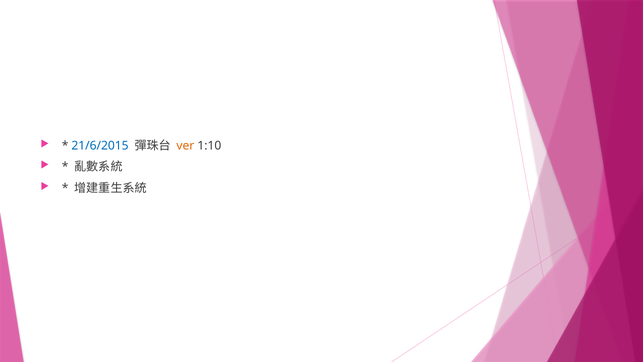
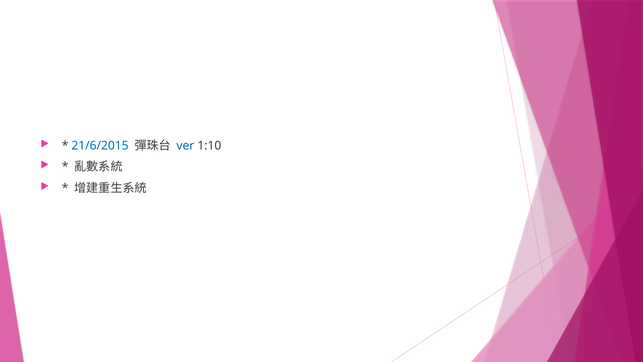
ver colour: orange -> blue (185, 146)
